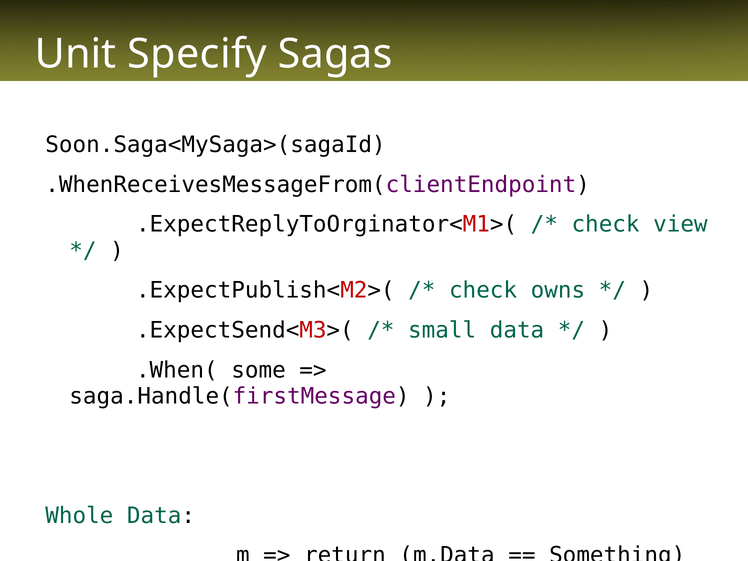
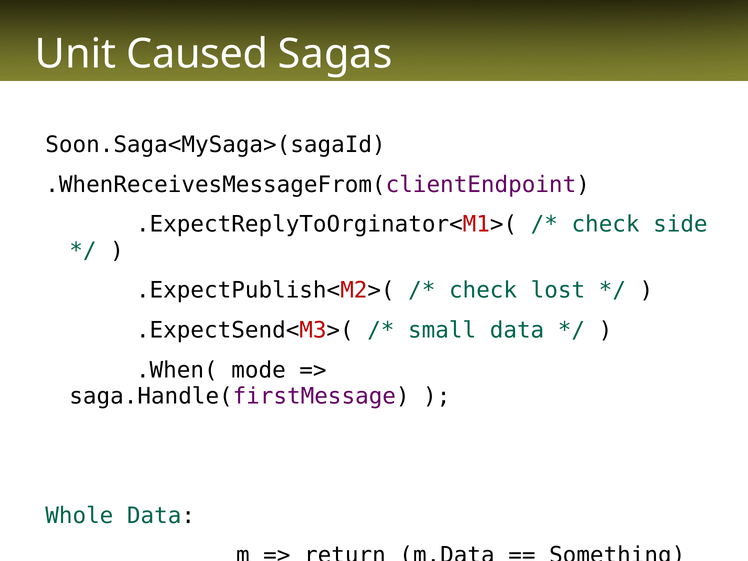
Specify: Specify -> Caused (197, 54)
view: view -> side (680, 224)
owns: owns -> lost (558, 290)
some: some -> mode (259, 370)
